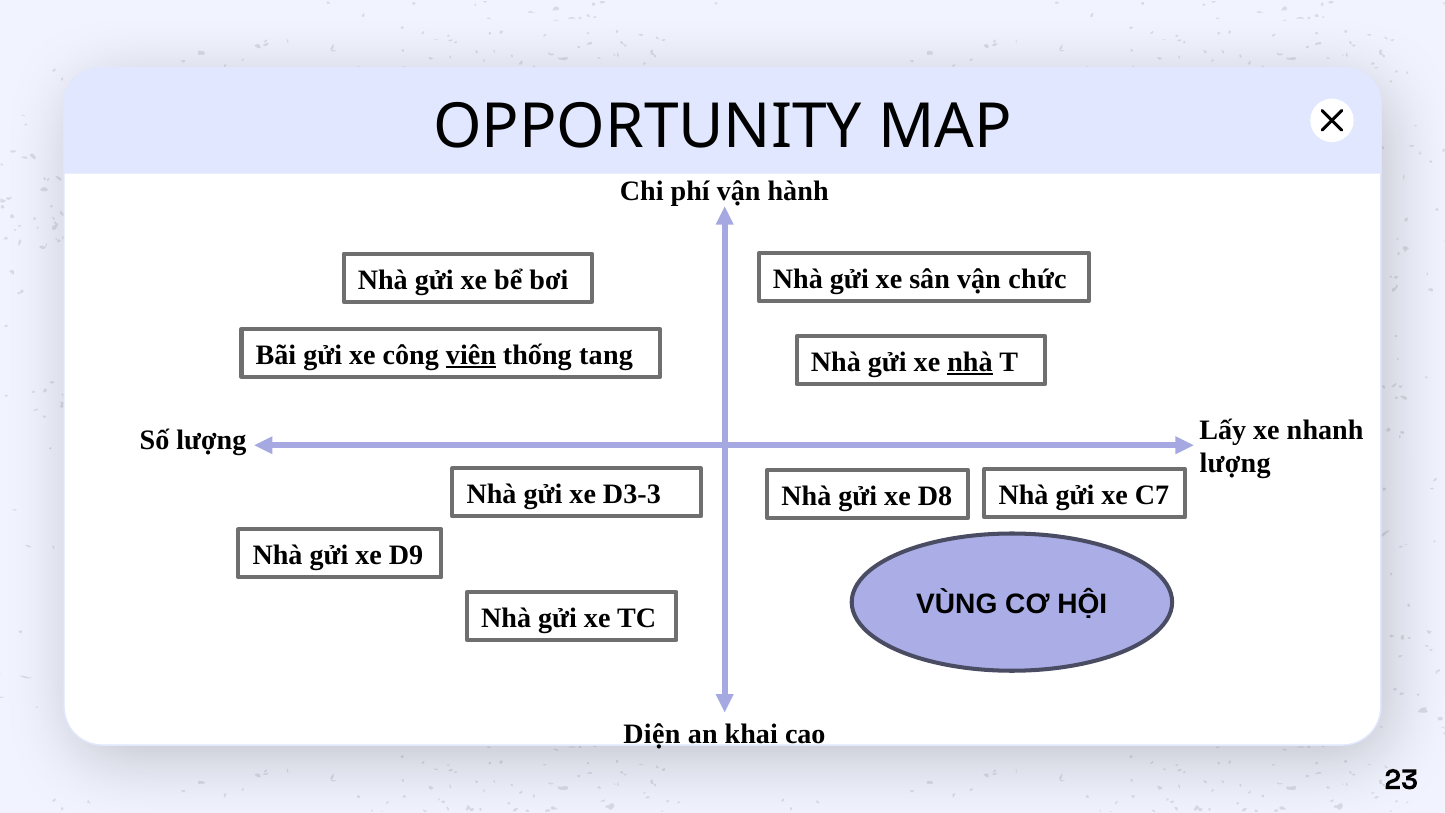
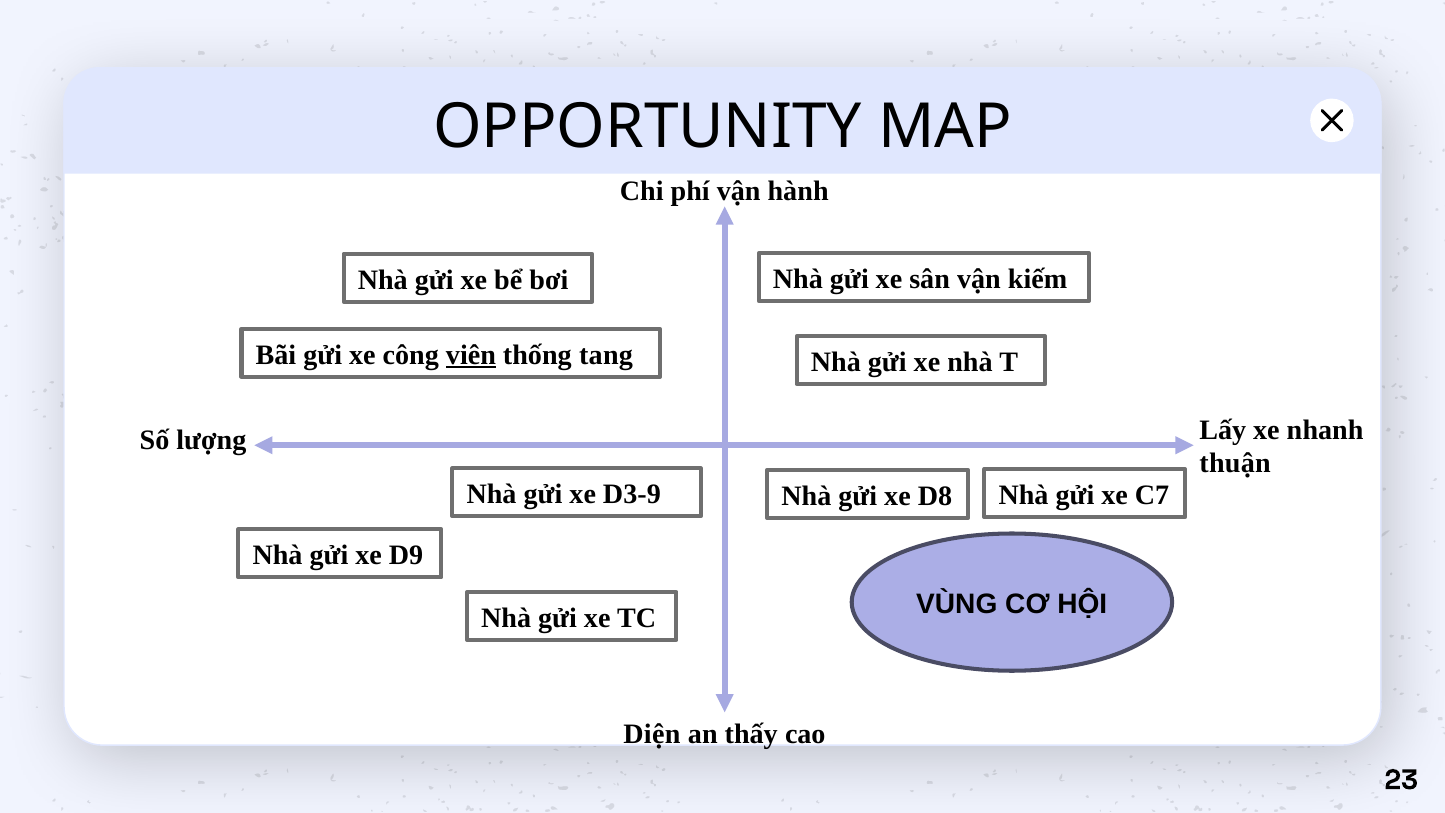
chức: chức -> kiếm (1038, 279)
nhà underline: present -> none (970, 362)
lượng: lượng -> thuận (1235, 463)
D3-3: D3-3 -> D3-9 (632, 494)
khai: khai -> thấy (751, 734)
